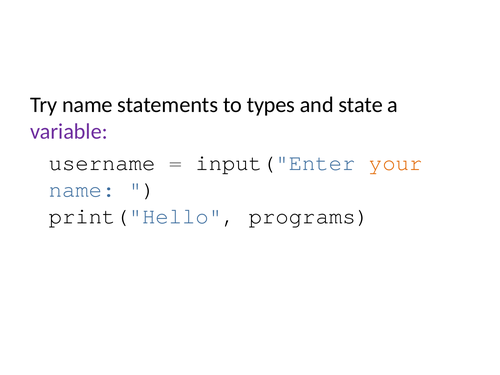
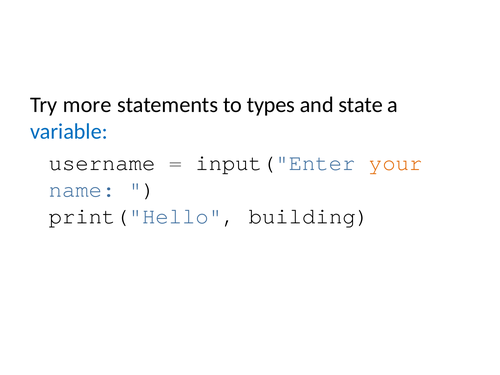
Try name: name -> more (87, 105)
variable colour: purple -> blue (69, 132)
programs: programs -> building (309, 216)
